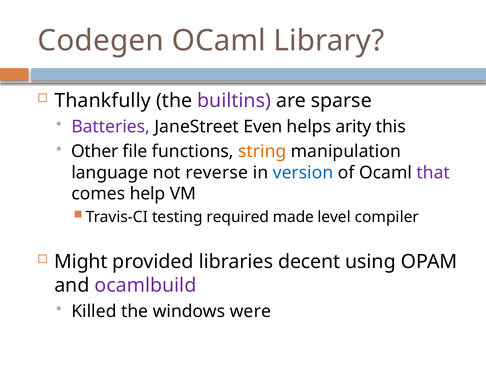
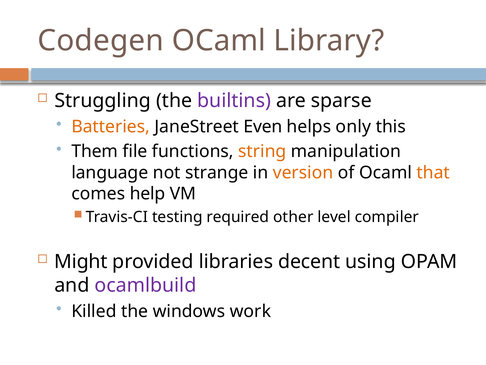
Thankfully: Thankfully -> Struggling (103, 101)
Batteries colour: purple -> orange (111, 126)
arity: arity -> only (353, 126)
Other: Other -> Them (95, 151)
reverse: reverse -> strange (217, 172)
version colour: blue -> orange (303, 172)
that colour: purple -> orange (433, 172)
made: made -> other (293, 217)
were: were -> work (250, 311)
